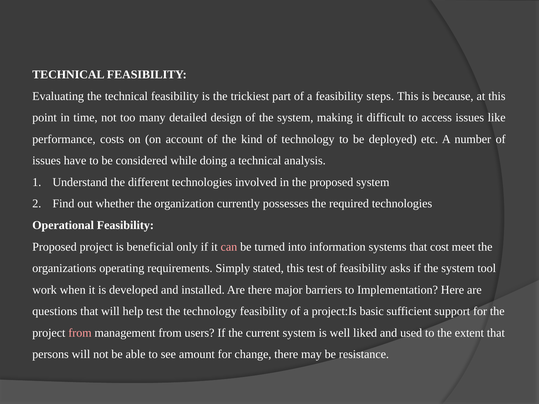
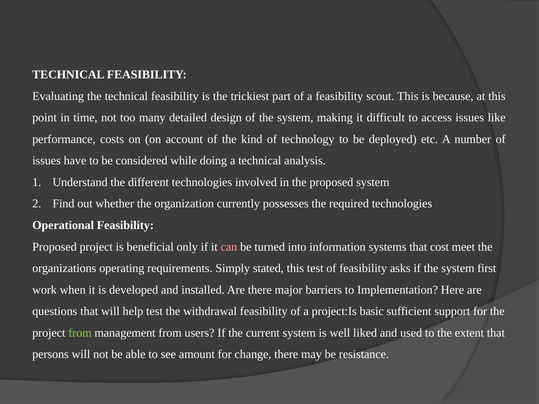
steps: steps -> scout (380, 96)
tool: tool -> first (487, 268)
the technology: technology -> withdrawal (210, 312)
from colour: pink -> light green (80, 333)
